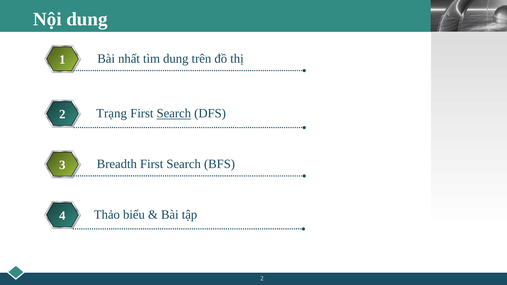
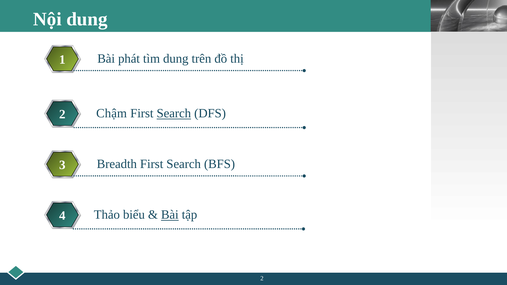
nhất: nhất -> phát (129, 59)
Trạng: Trạng -> Chậm (112, 114)
Bài underline: none -> present (170, 215)
